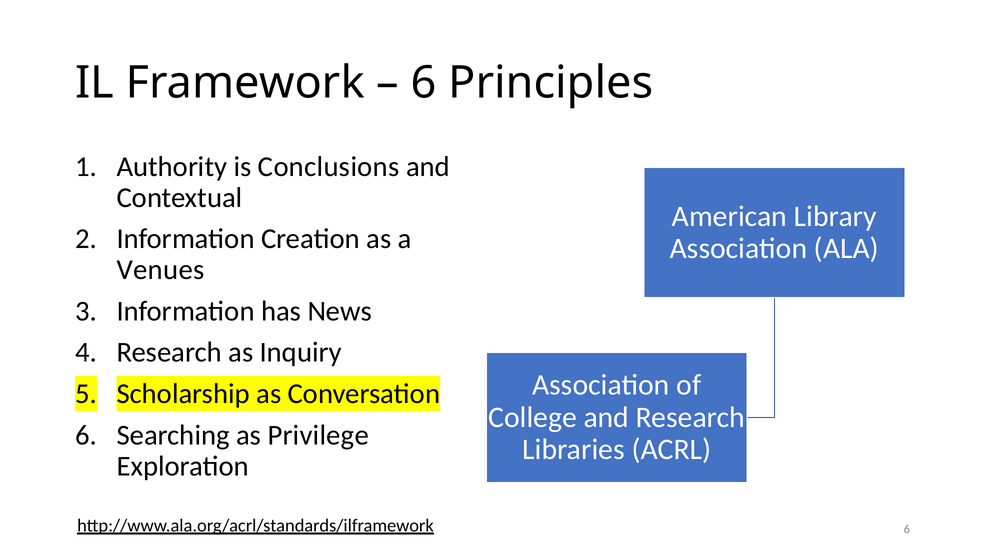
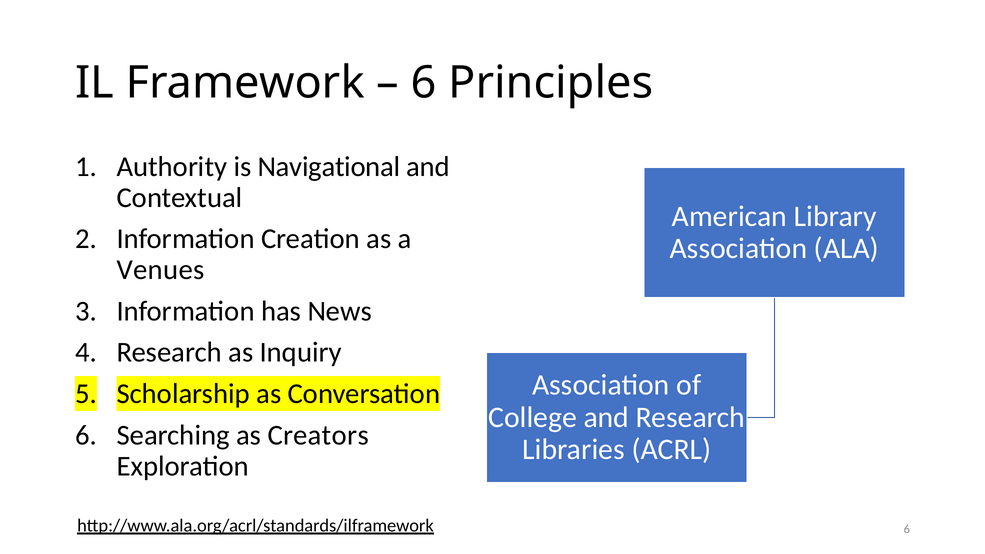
Conclusions: Conclusions -> Navigational (329, 167)
Privilege: Privilege -> Creators (318, 435)
